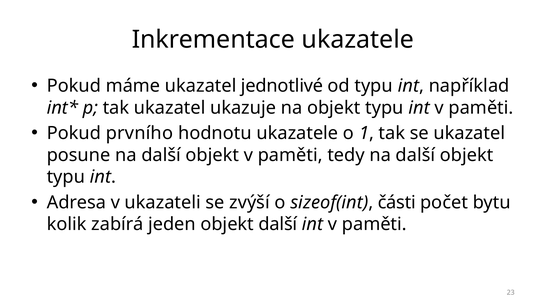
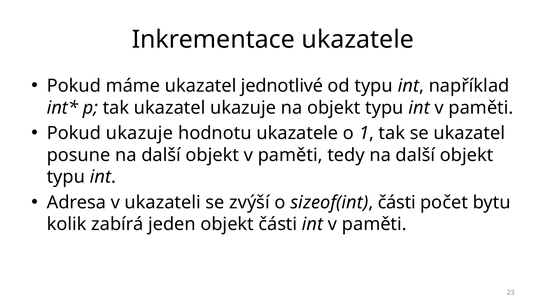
Pokud prvního: prvního -> ukazuje (139, 133)
objekt další: další -> části (278, 224)
